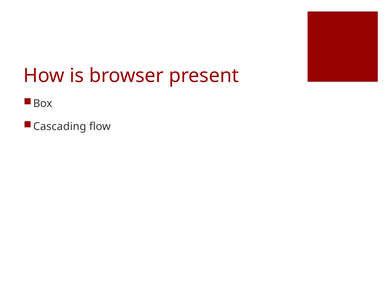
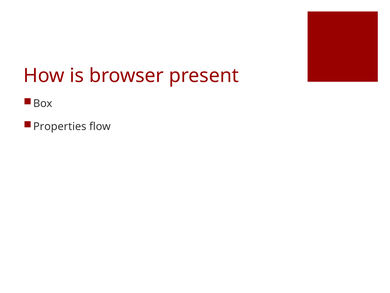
Cascading: Cascading -> Properties (60, 126)
